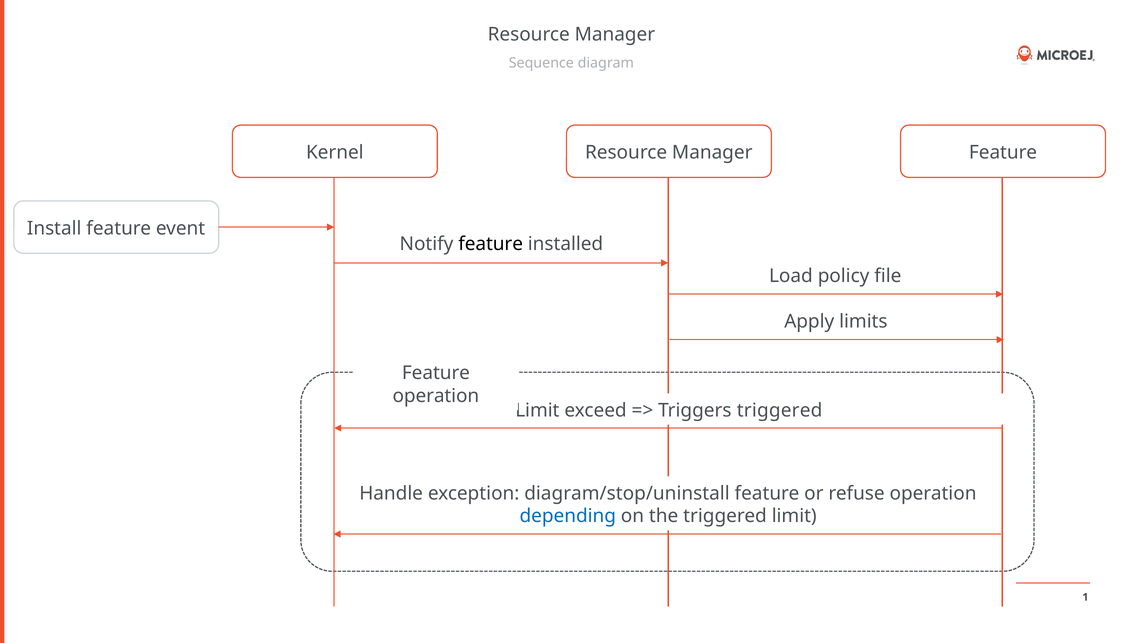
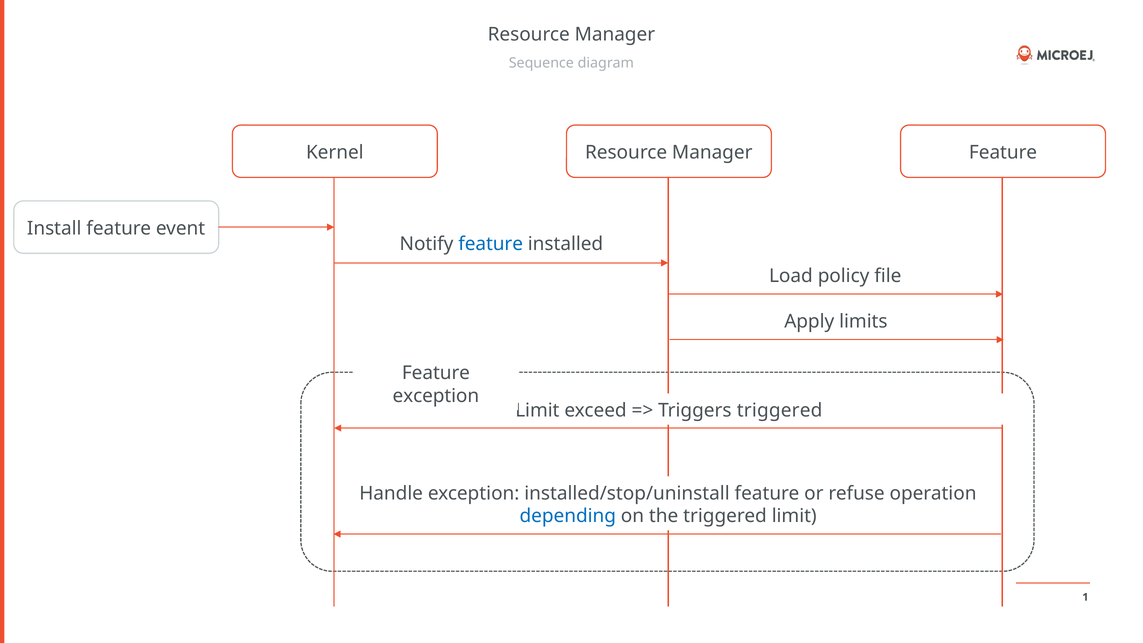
feature colour: black -> blue (491, 244)
operation: operation -> exception (436, 396)
diagram/stop/uninstall: diagram/stop/uninstall -> installed/stop/uninstall (627, 493)
